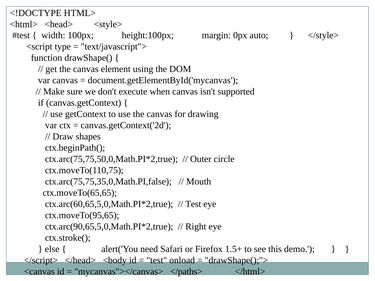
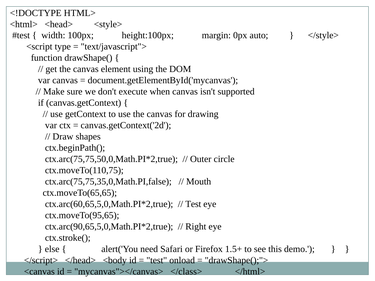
</paths>: </paths> -> </class> (186, 272)
